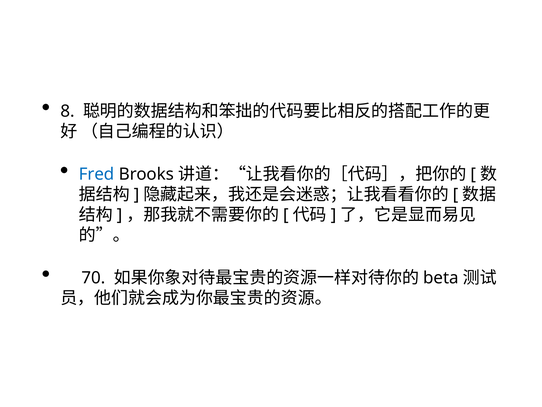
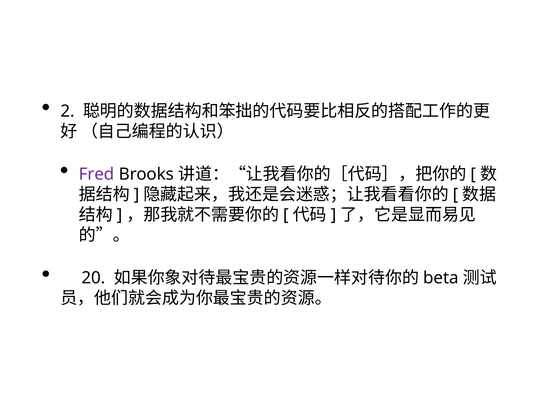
8: 8 -> 2 (67, 111)
Fred colour: blue -> purple (97, 174)
70: 70 -> 20 (93, 277)
